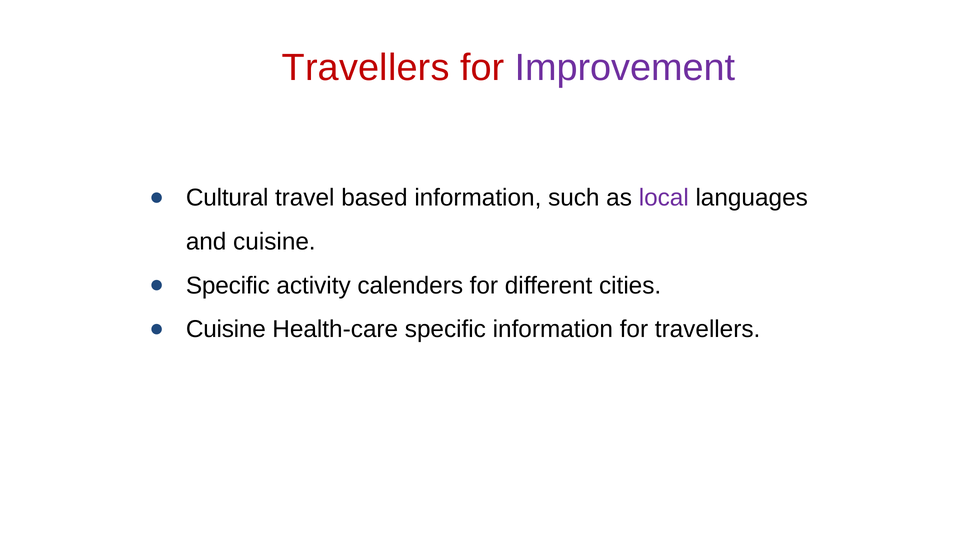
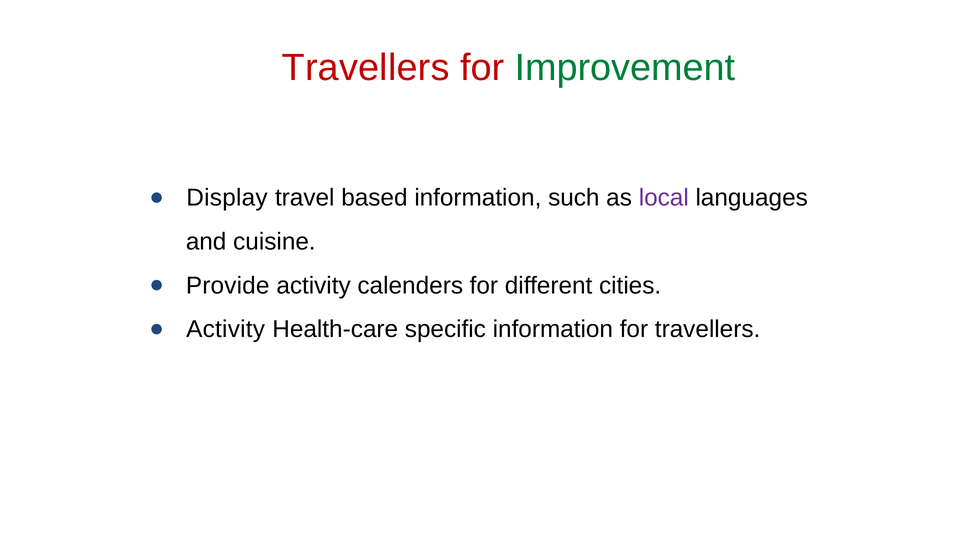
Improvement colour: purple -> green (625, 68)
Cultural: Cultural -> Display (227, 198)
Specific: Specific -> Provide (228, 286)
Cuisine: Cuisine -> Activity (226, 329)
